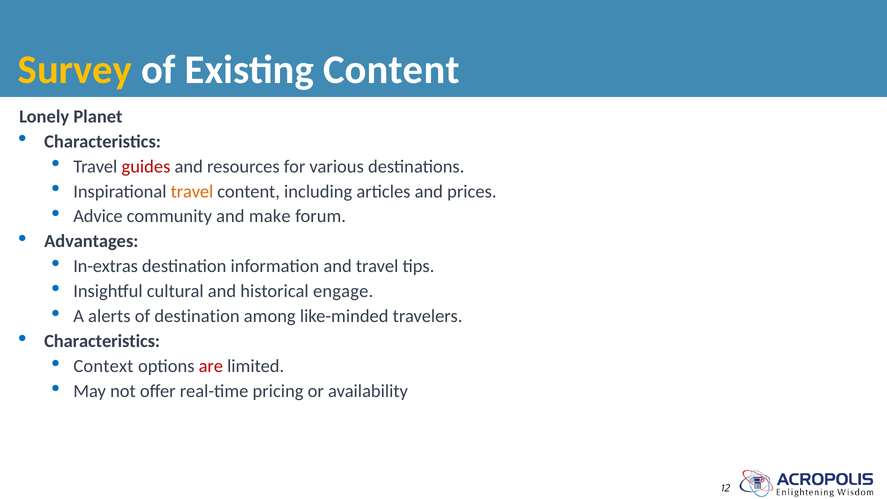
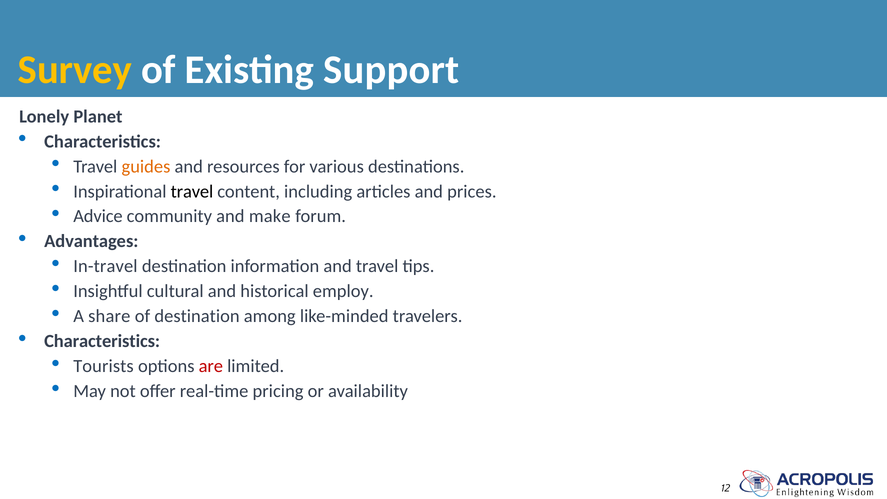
Existing Content: Content -> Support (391, 70)
guides colour: red -> orange (146, 166)
travel colour: orange -> black (192, 191)
In-extras: In-extras -> In-travel (105, 266)
engage: engage -> employ (343, 291)
alerts: alerts -> share (109, 316)
Context: Context -> Tourists (103, 366)
